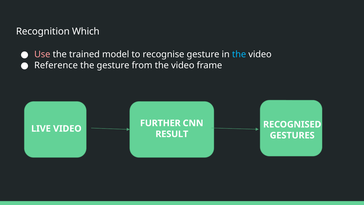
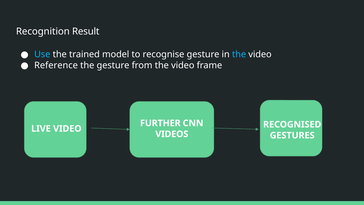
Which: Which -> Result (86, 31)
Use colour: pink -> light blue (42, 54)
RESULT: RESULT -> VIDEOS (172, 134)
